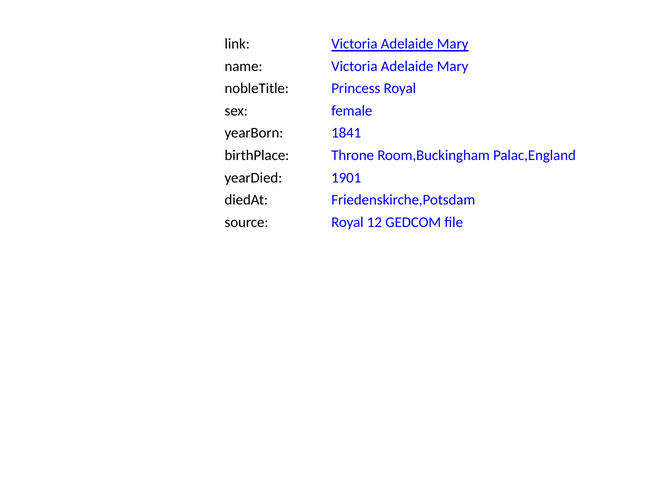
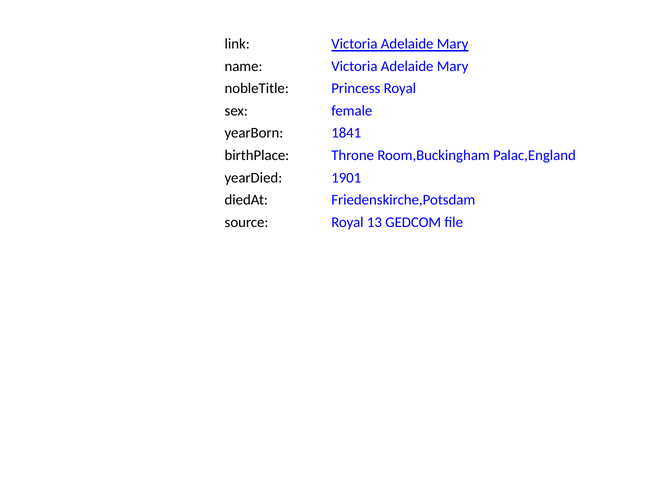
12: 12 -> 13 (374, 222)
